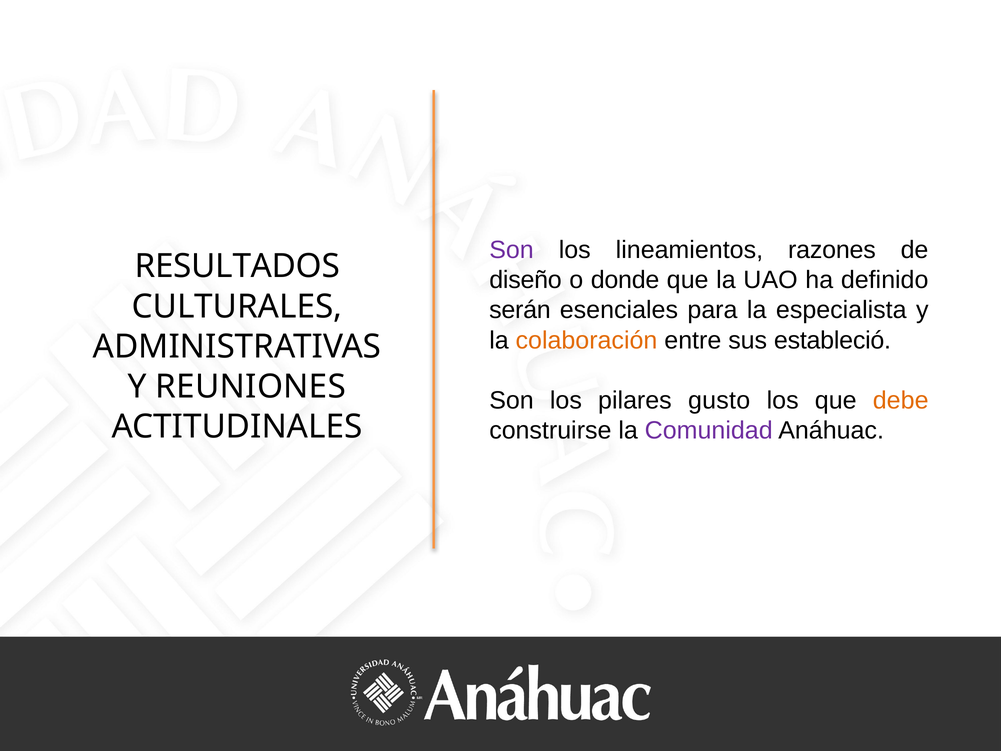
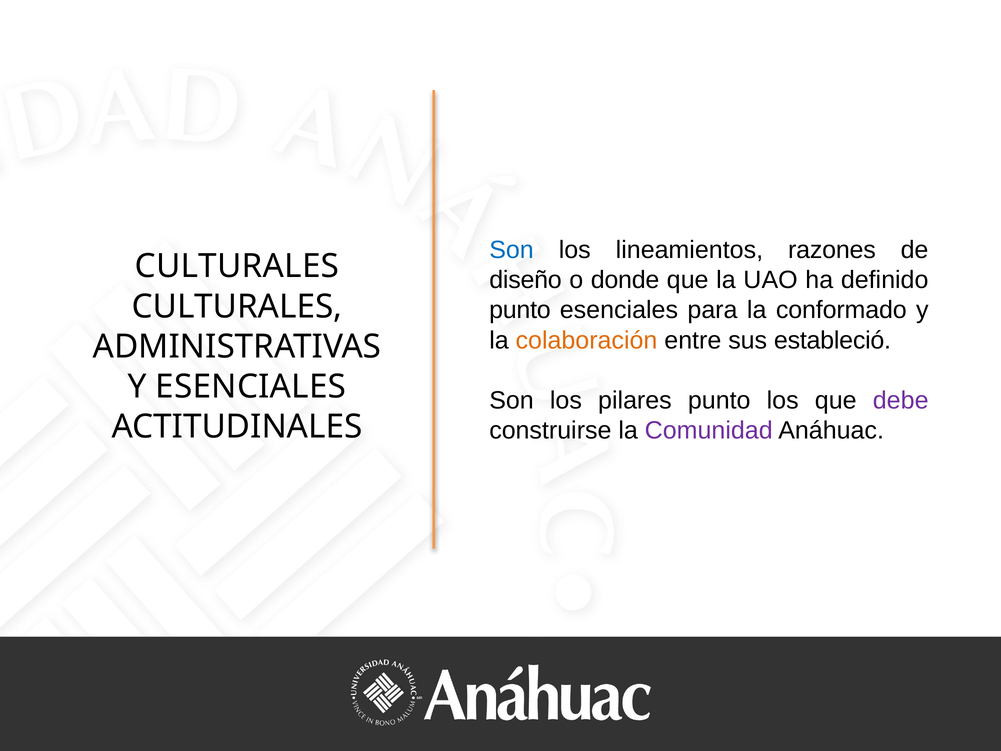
Son colour: purple -> blue (511, 250)
RESULTADOS: RESULTADOS -> CULTURALES (237, 266)
serán: serán -> punto (520, 310)
especialista: especialista -> conformado (841, 310)
Y REUNIONES: REUNIONES -> ESENCIALES (251, 387)
pilares gusto: gusto -> punto (719, 400)
debe colour: orange -> purple (901, 400)
